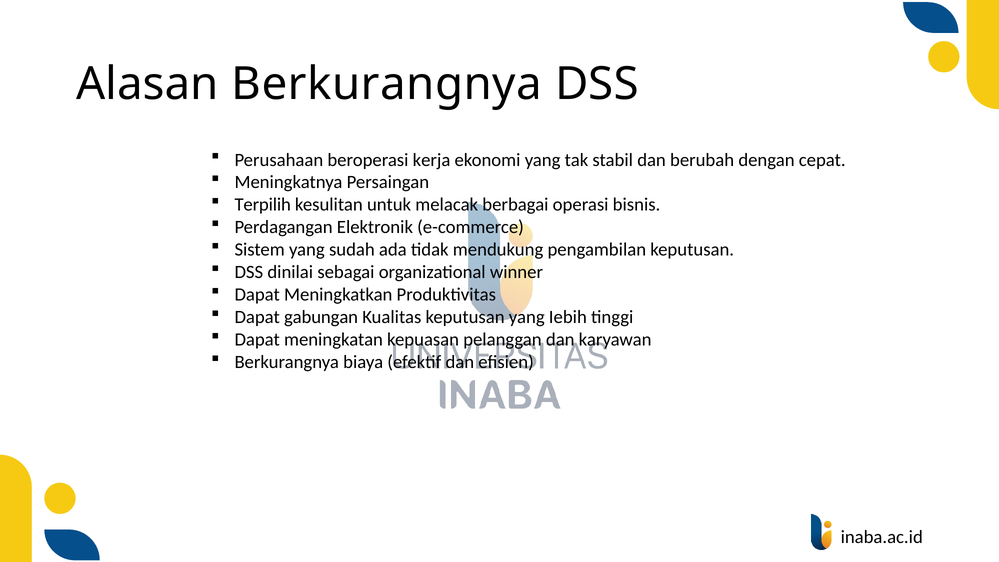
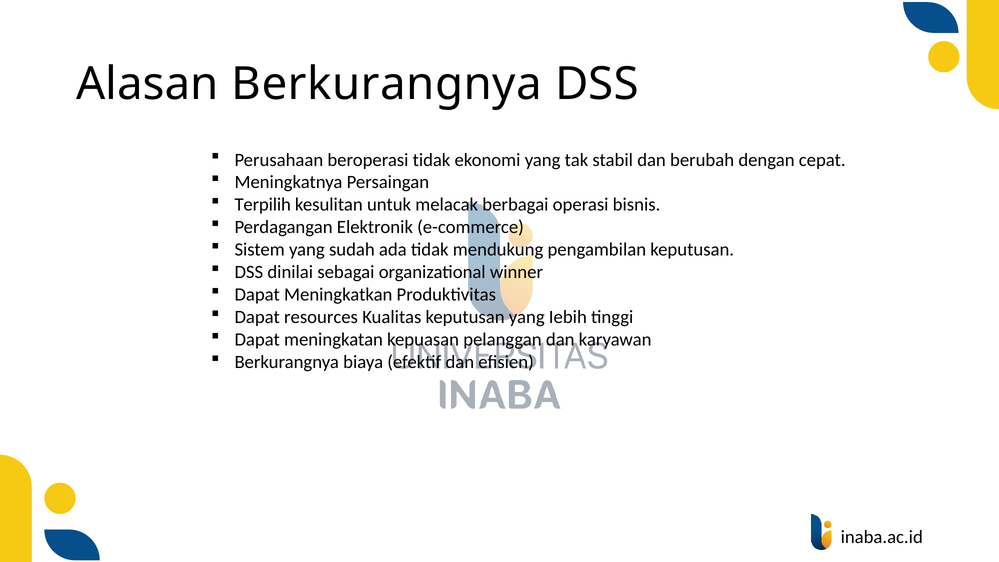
beroperasi kerja: kerja -> tidak (432, 160)
gabungan: gabungan -> resources (321, 317)
